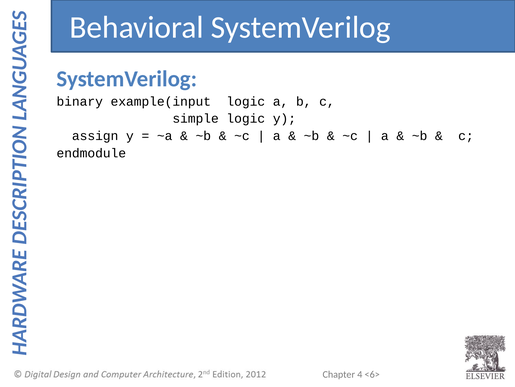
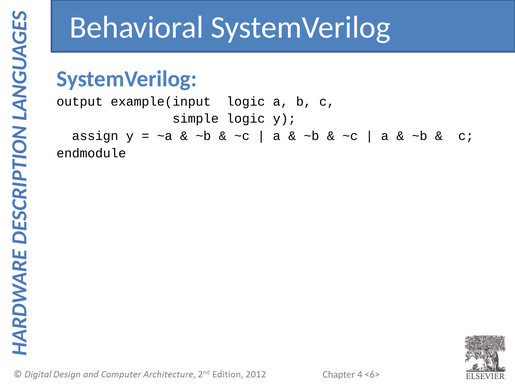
binary: binary -> output (80, 101)
